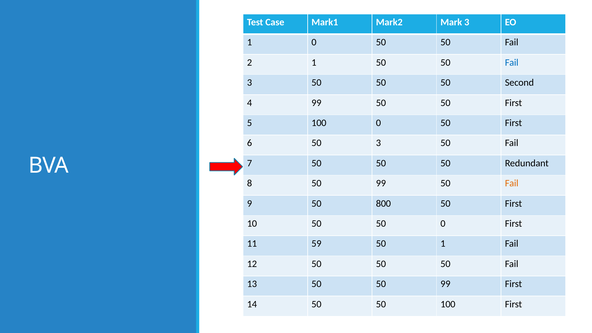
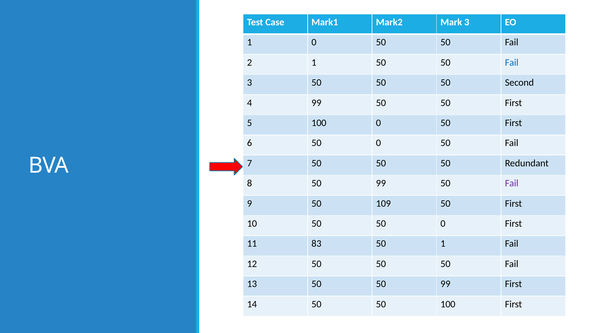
6 50 3: 3 -> 0 (378, 143)
Fail colour: orange -> purple (512, 183)
800: 800 -> 109 (383, 203)
59: 59 -> 83 (316, 244)
